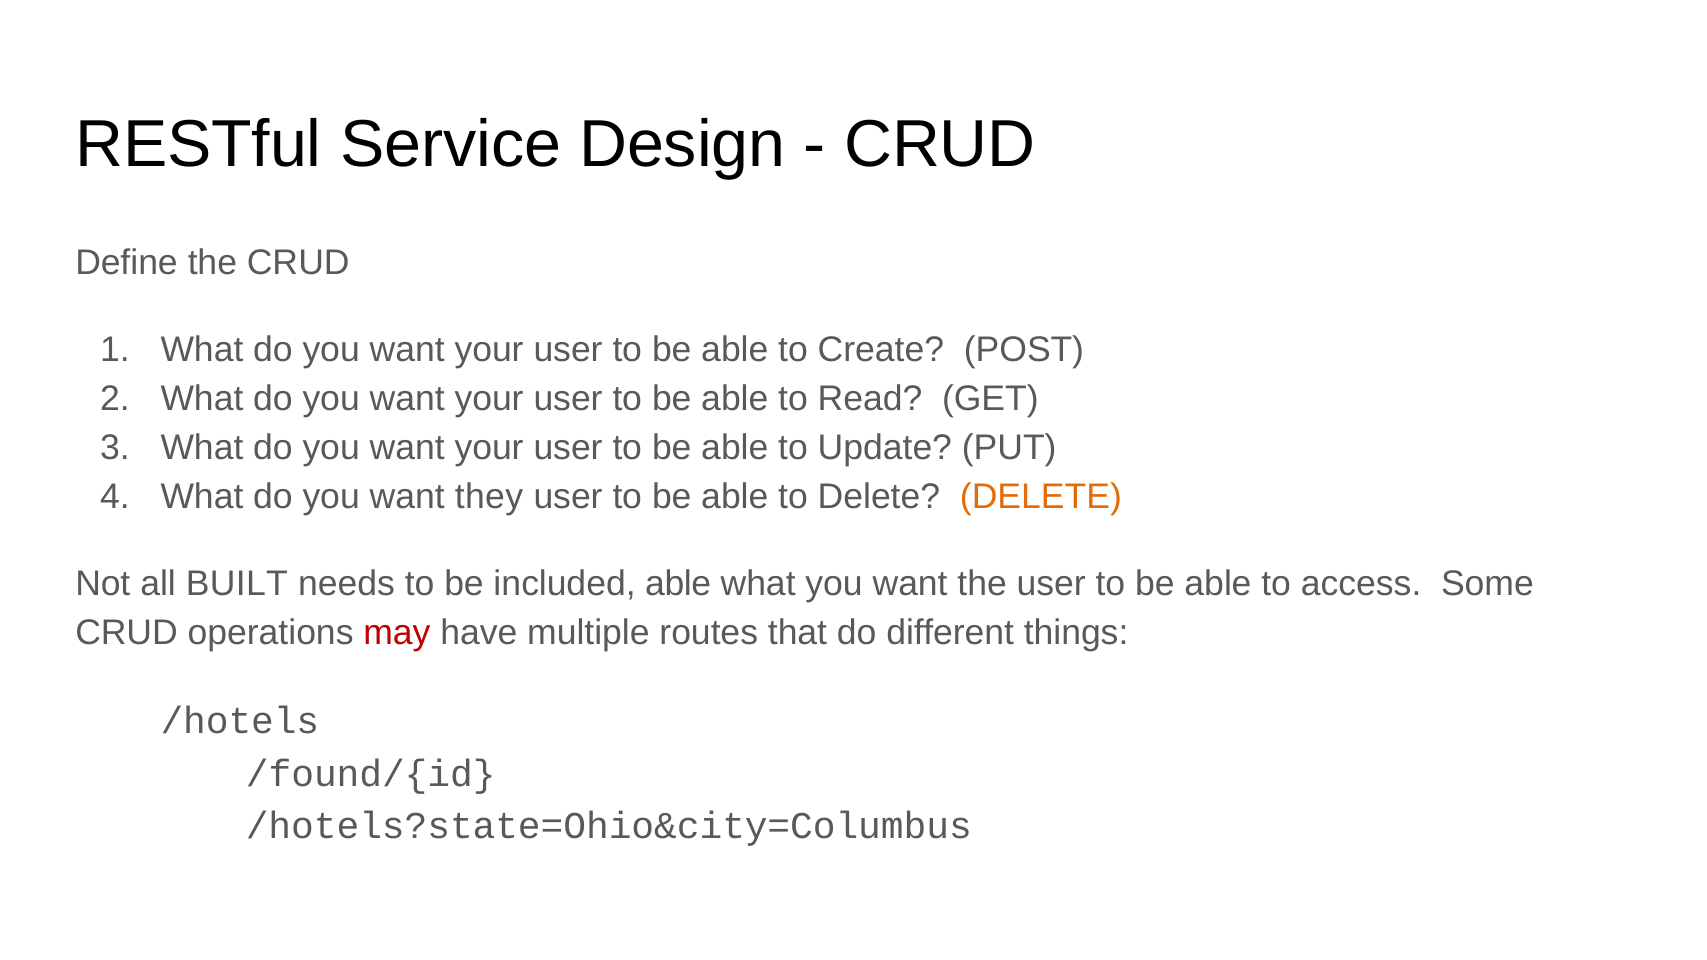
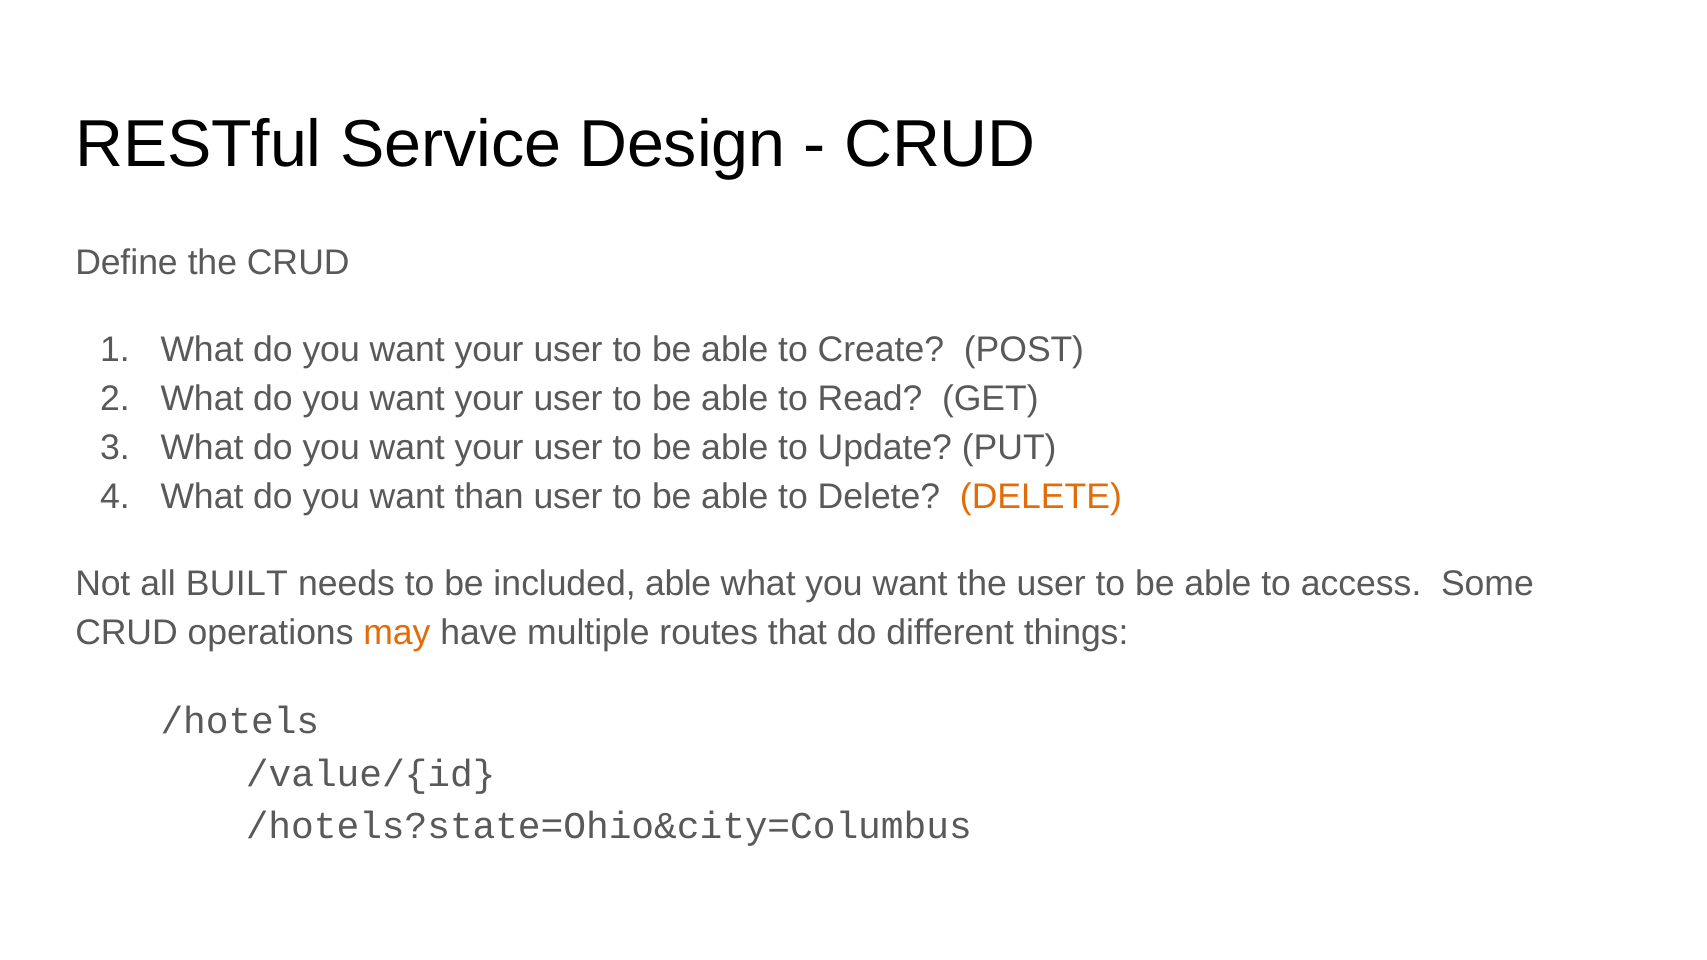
they: they -> than (489, 497)
may colour: red -> orange (397, 633)
/found/{id: /found/{id -> /value/{id (371, 774)
